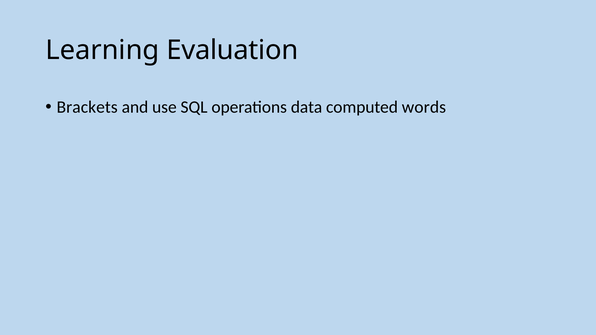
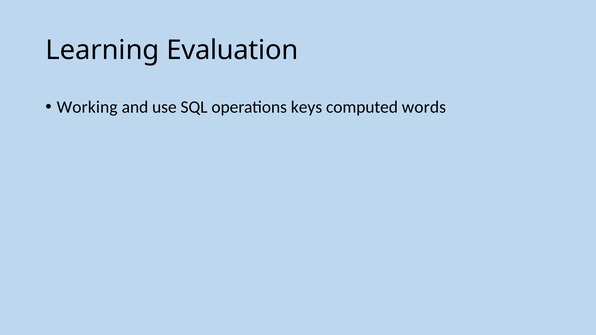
Brackets: Brackets -> Working (87, 107)
data: data -> keys (306, 107)
